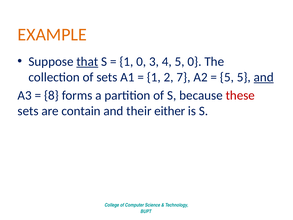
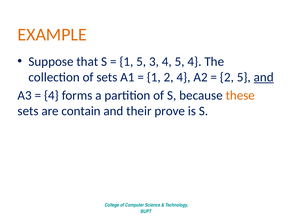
that underline: present -> none (87, 61)
1 0: 0 -> 5 (141, 61)
5 0: 0 -> 4 (195, 61)
2 7: 7 -> 4 (184, 77)
5: 5 -> 2 (227, 77)
8: 8 -> 4 (51, 95)
these colour: red -> orange (240, 95)
either: either -> prove (170, 111)
